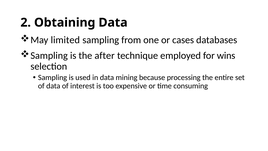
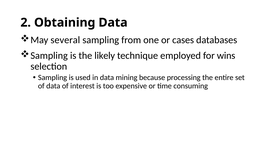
limited: limited -> several (65, 40)
after: after -> likely (105, 55)
